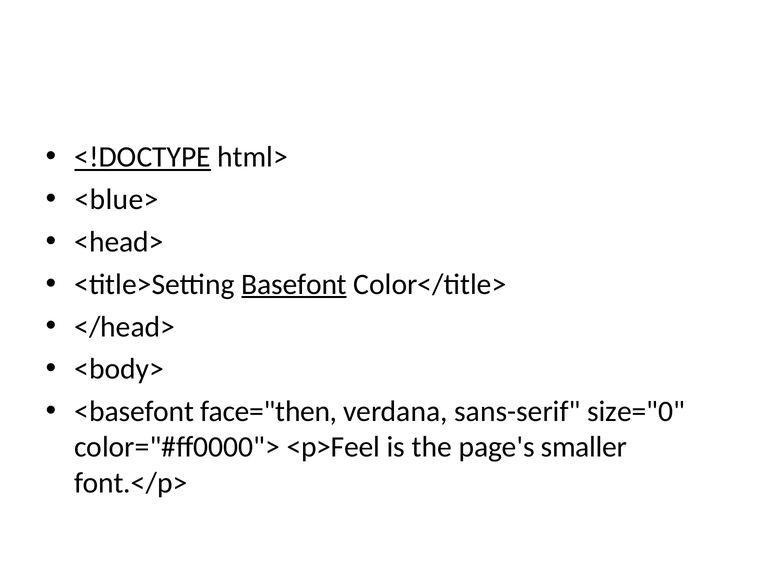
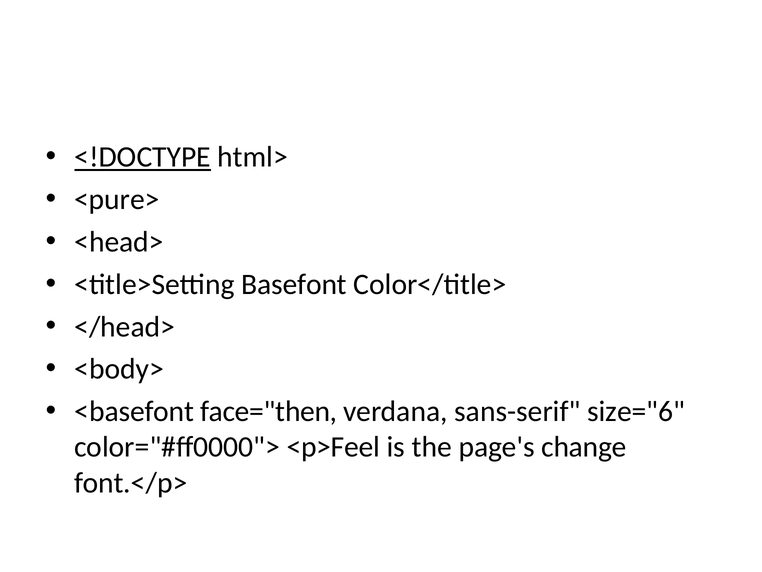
<blue>: <blue> -> <pure> (117, 199)
Basefont underline: present -> none (294, 284)
size="0: size="0 -> size="6 (636, 411)
smaller: smaller -> change (584, 447)
